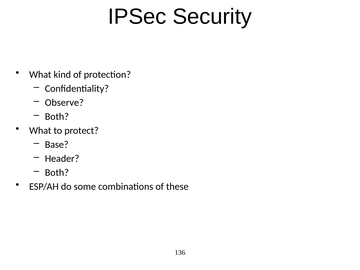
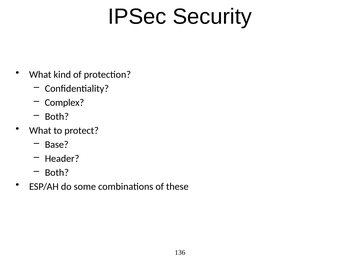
Observe: Observe -> Complex (64, 103)
